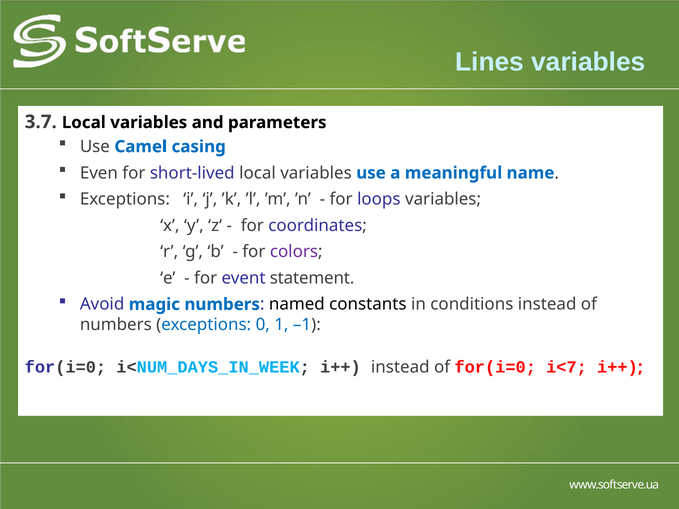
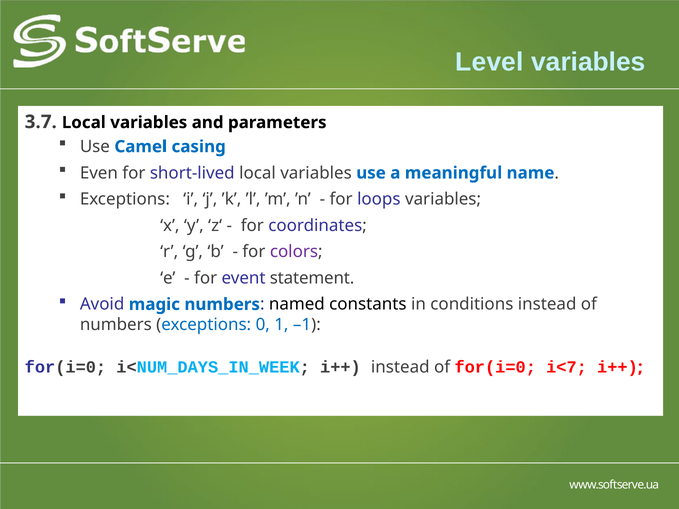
Lines: Lines -> Level (489, 62)
